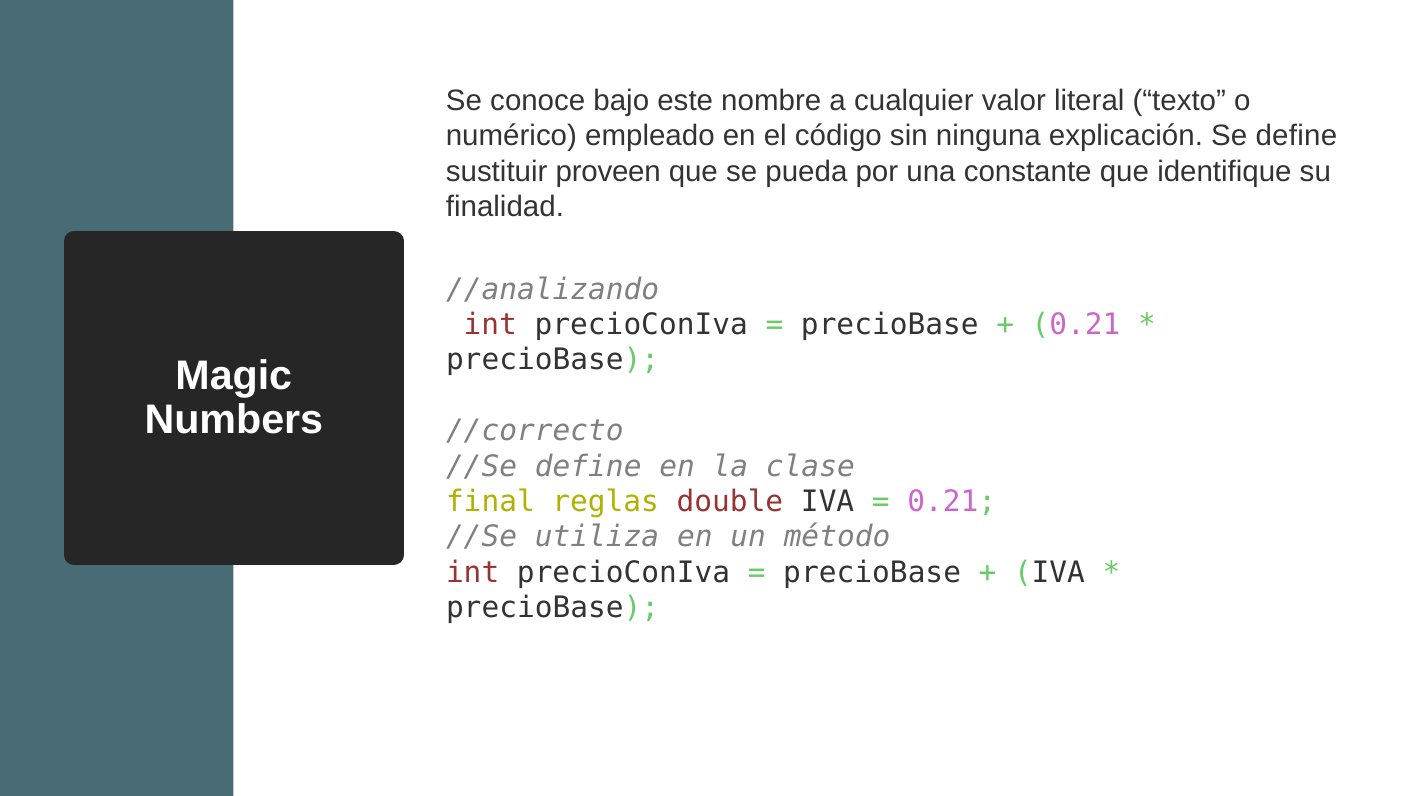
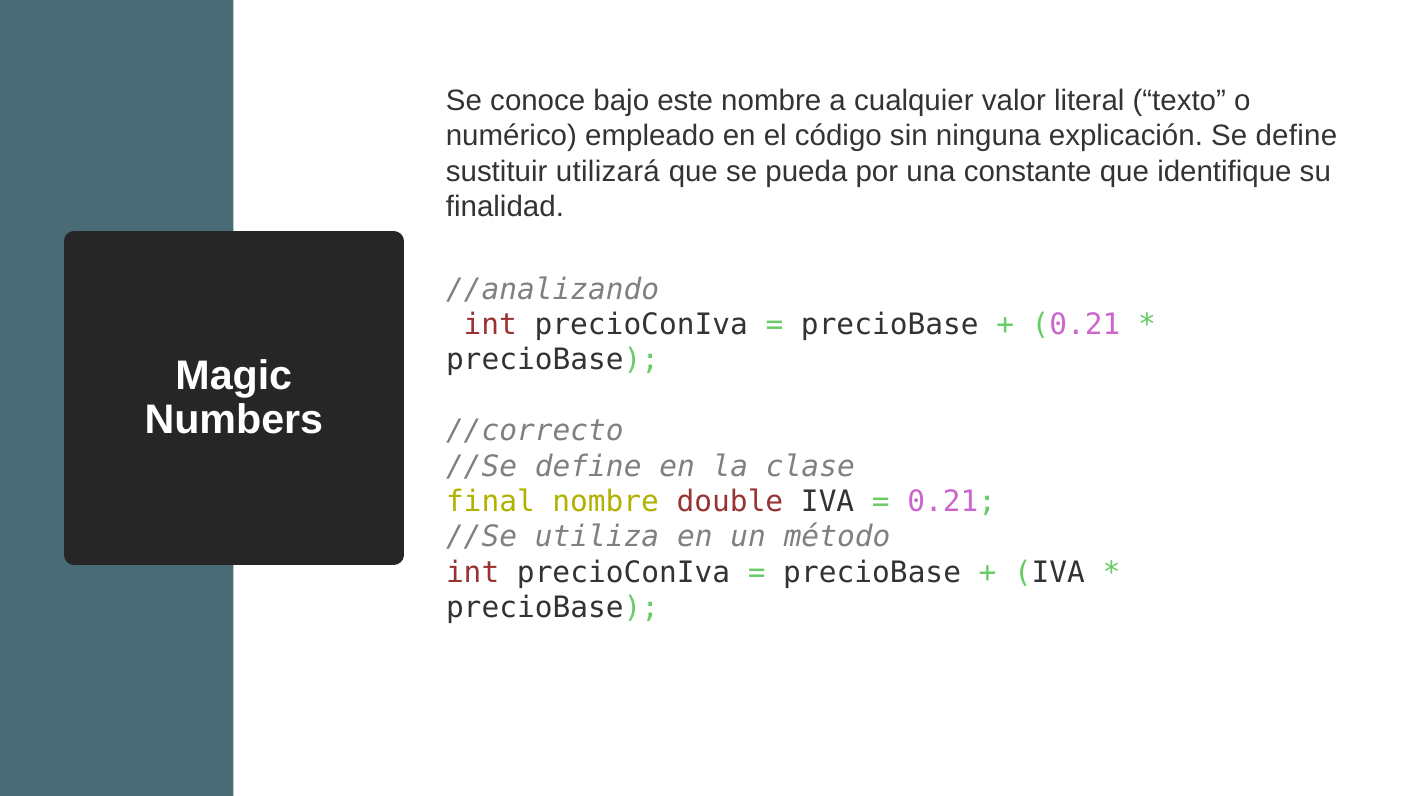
proveen: proveen -> utilizará (608, 171)
final reglas: reglas -> nombre (606, 501)
